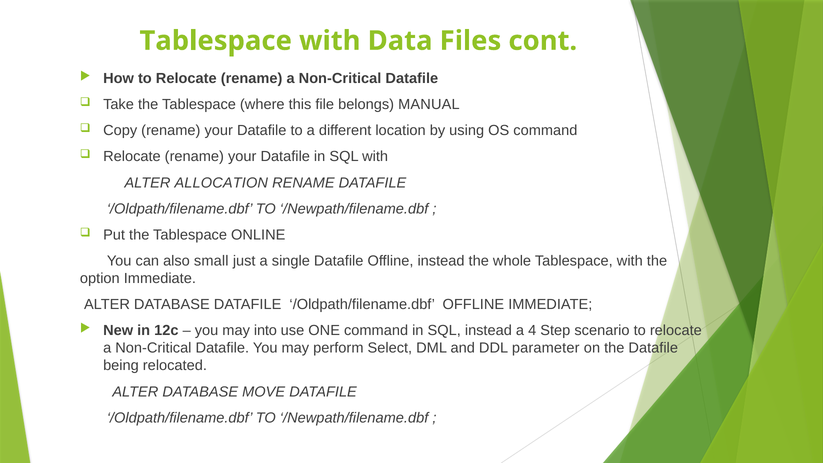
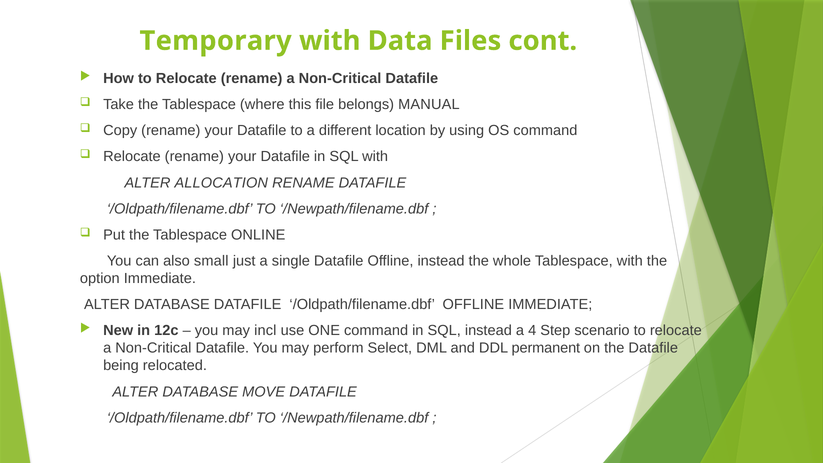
Tablespace: Tablespace -> Temporary (216, 41)
into: into -> incl (265, 331)
parameter: parameter -> permanent (546, 348)
